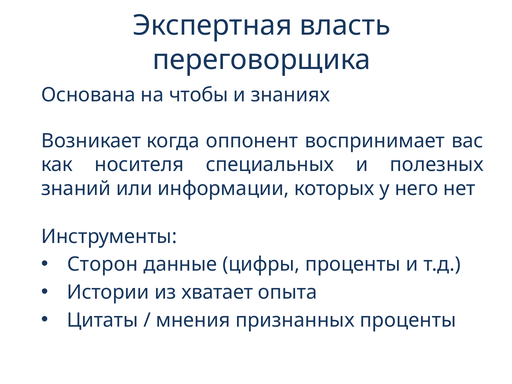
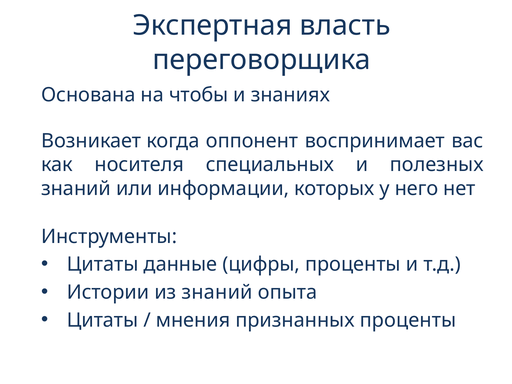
Сторон: Сторон -> Цитаты (103, 264)
из хватает: хватает -> знаний (217, 292)
